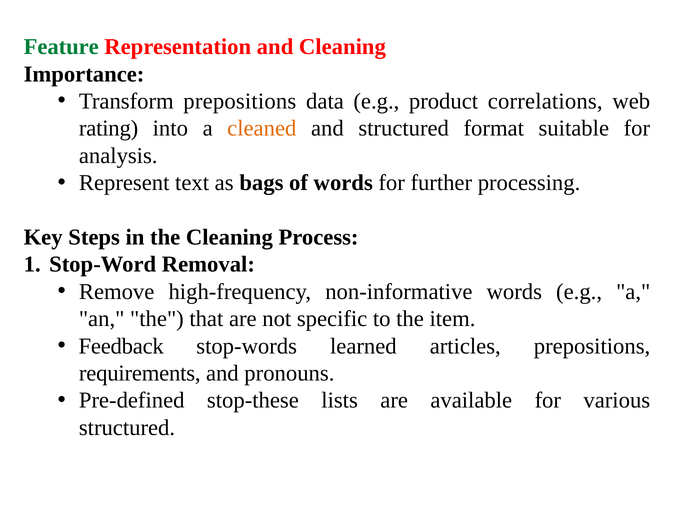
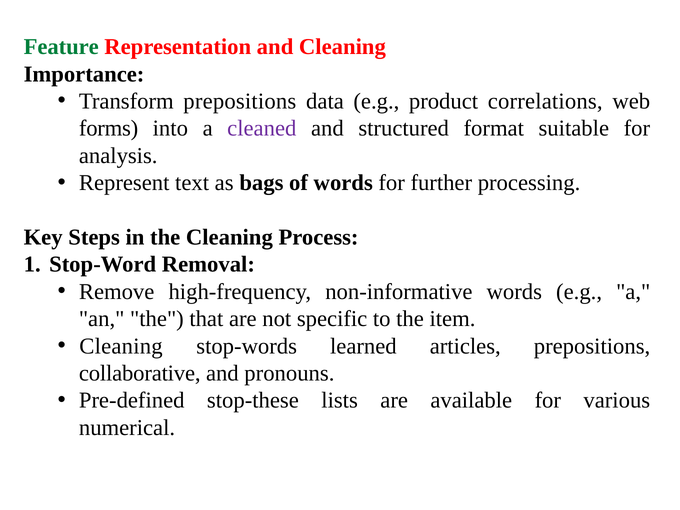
rating: rating -> forms (109, 128)
cleaned colour: orange -> purple (262, 128)
Feedback: Feedback -> Cleaning (121, 346)
requirements: requirements -> collaborative (140, 373)
structured: structured -> numerical (127, 428)
